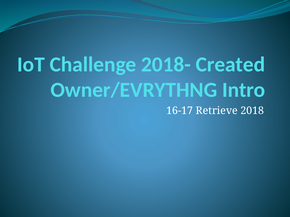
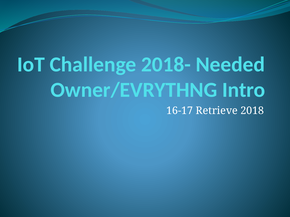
Created: Created -> Needed (230, 65)
